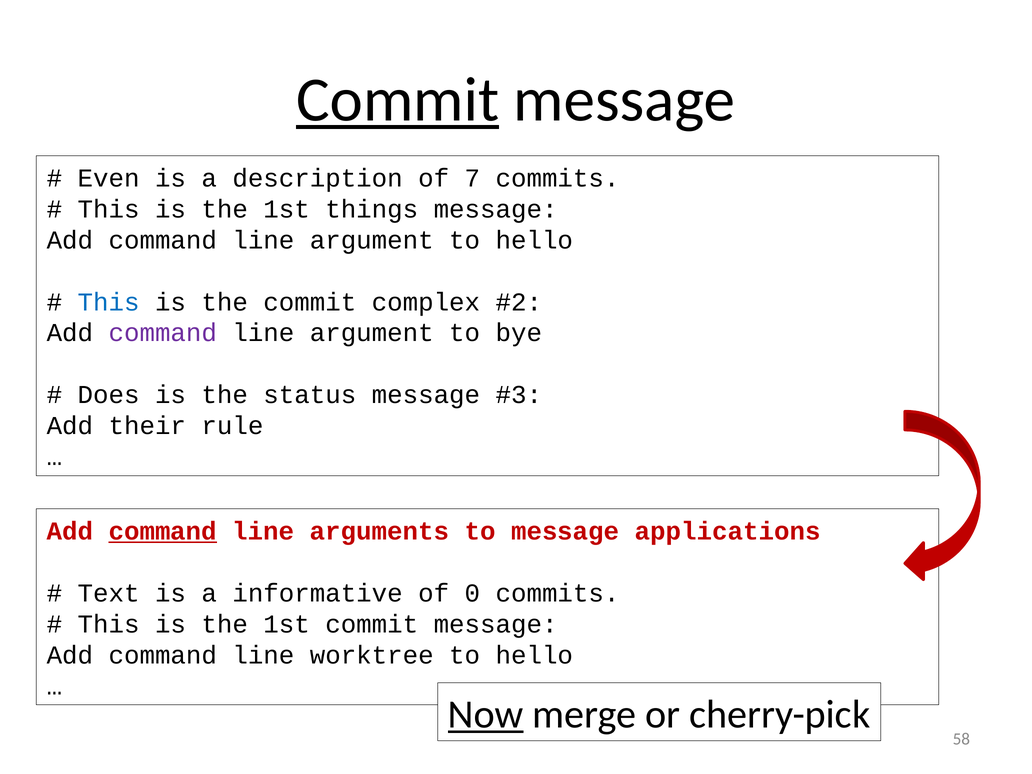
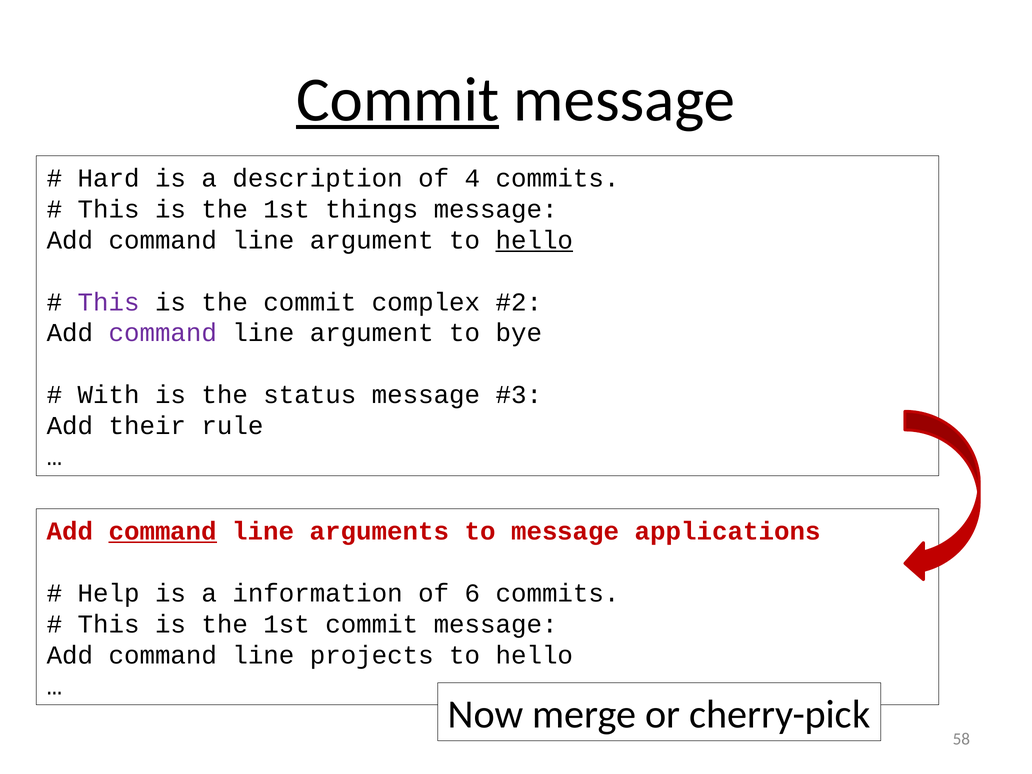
Even: Even -> Hard (109, 178)
7: 7 -> 4 (472, 178)
hello underline: none -> present (534, 240)
This colour: blue -> purple (109, 302)
Does: Does -> With (109, 395)
Text: Text -> Help (109, 593)
informative: informative -> information (318, 593)
0: 0 -> 6 (472, 593)
worktree: worktree -> projects (372, 655)
Now underline: present -> none (486, 715)
